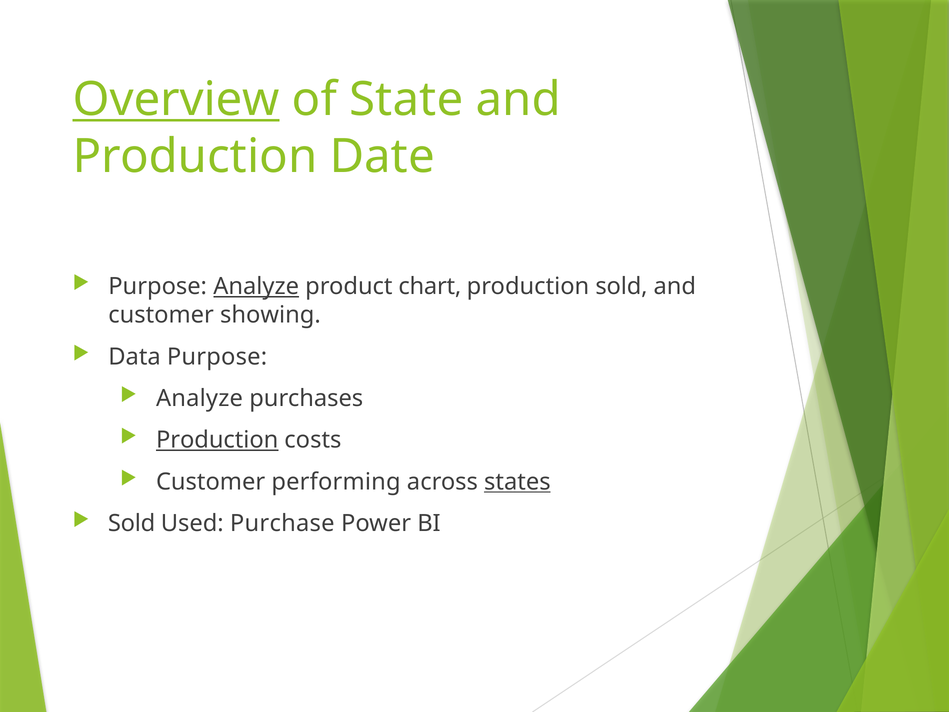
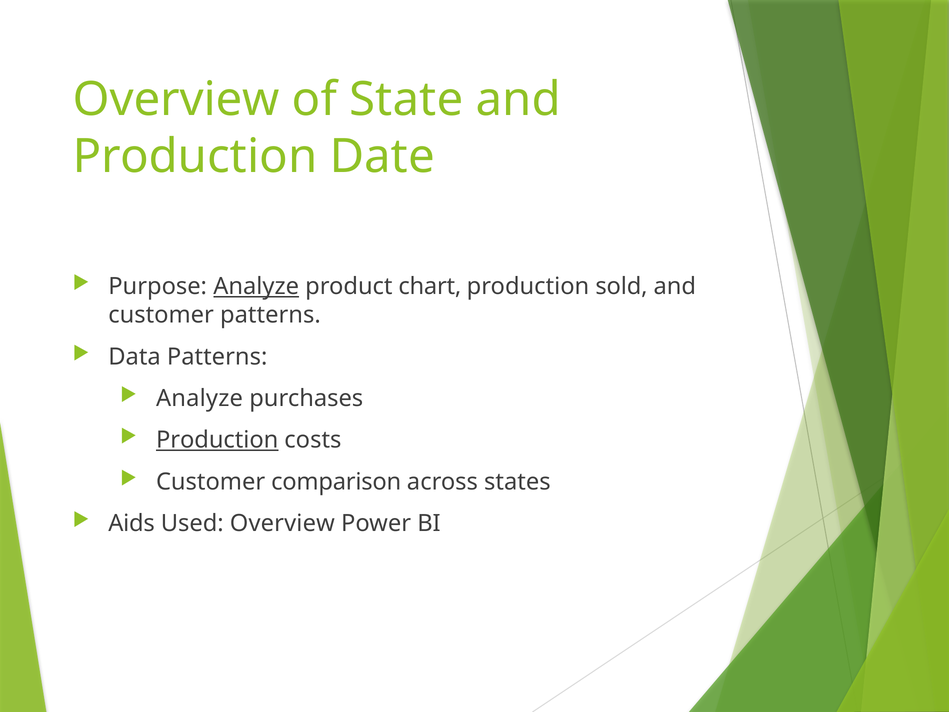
Overview underline: present -> none (176, 100)
customer showing: showing -> patterns (270, 315)
Data Purpose: Purpose -> Patterns (217, 357)
performing: performing -> comparison (336, 482)
states underline: present -> none (517, 482)
Sold: Sold -> Aids (132, 523)
Used Purchase: Purchase -> Overview (282, 523)
